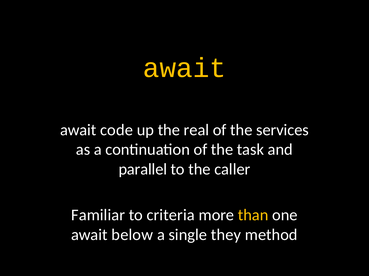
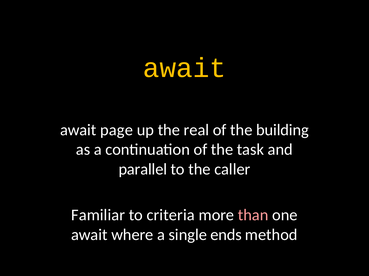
code: code -> page (117, 130)
services: services -> building (283, 130)
than colour: yellow -> pink (253, 216)
below: below -> where (132, 235)
they: they -> ends (226, 235)
